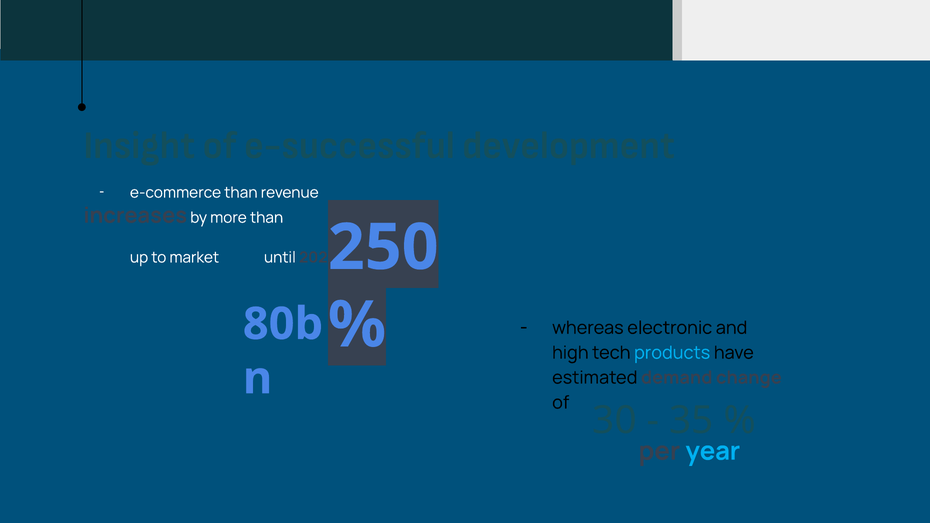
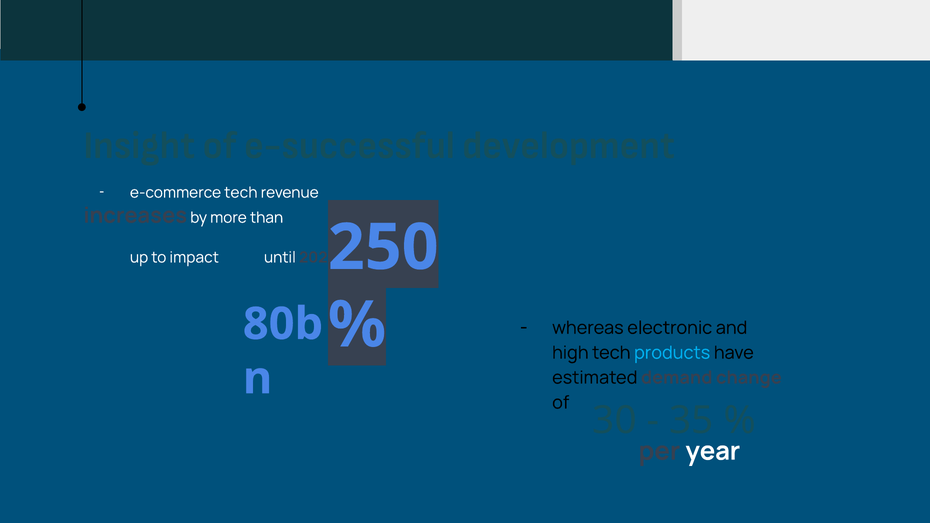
e-commerce than: than -> tech (241, 193)
market: market -> impact (194, 257)
year colour: light blue -> white (713, 451)
